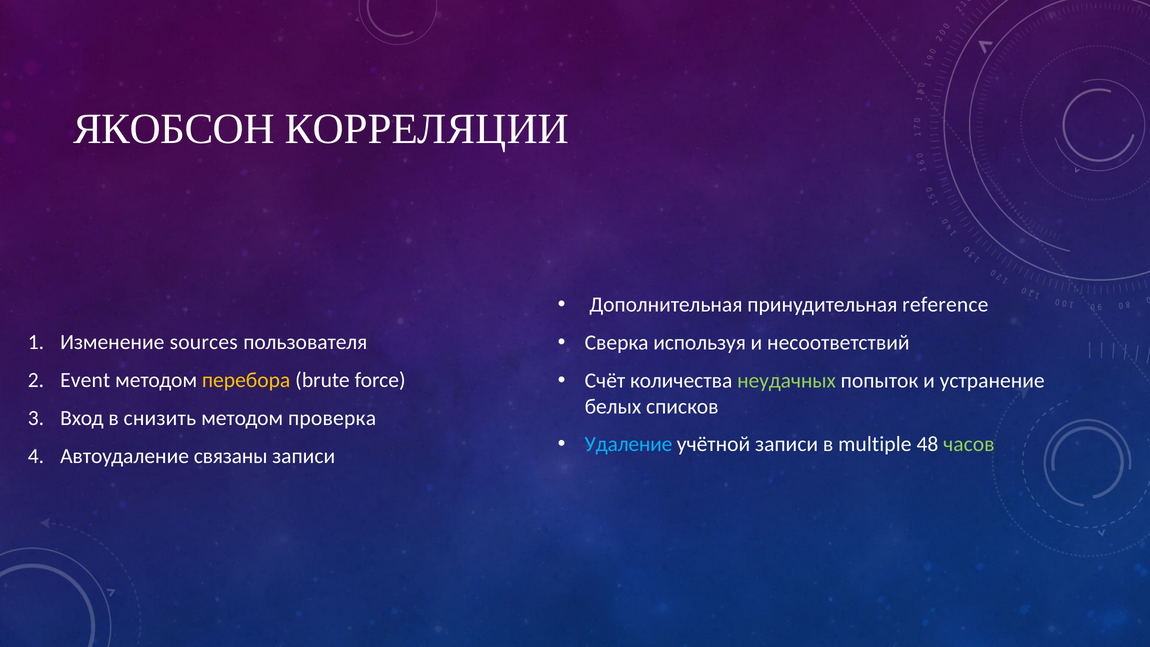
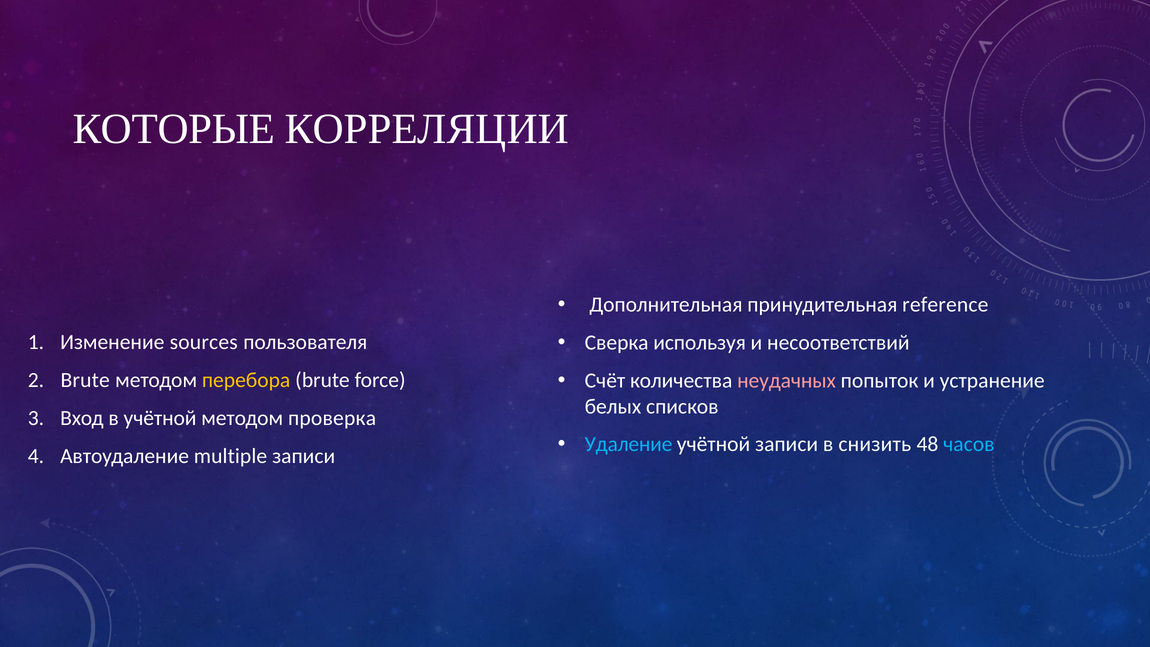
ЯКОБСОН: ЯКОБСОН -> КОТОРЫЕ (174, 129)
неудачных colour: light green -> pink (787, 380)
Event: Event -> Brute (85, 380)
в снизить: снизить -> учётной (160, 418)
multiple: multiple -> снизить (875, 444)
часов colour: light green -> light blue (969, 444)
связаны: связаны -> multiple (231, 456)
